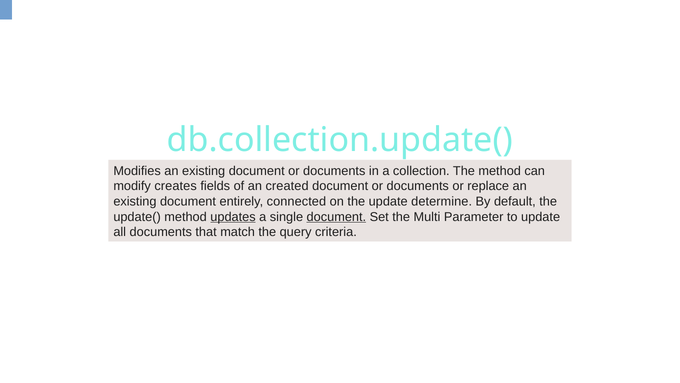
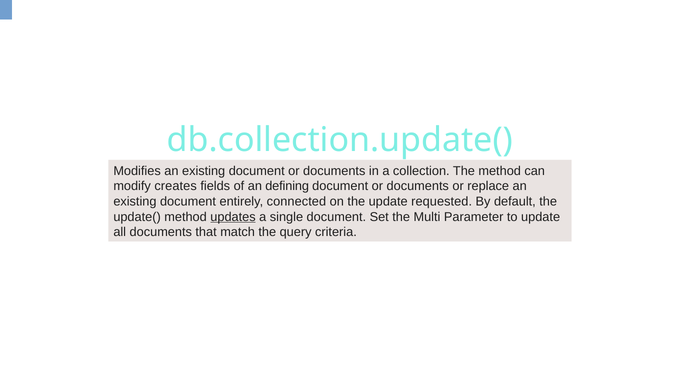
created: created -> defining (287, 186)
determine: determine -> requested (442, 201)
document underline: present -> none (336, 217)
